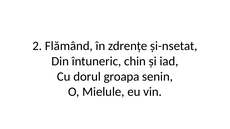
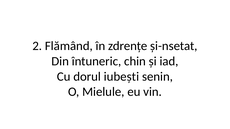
groapa: groapa -> iubești (121, 77)
